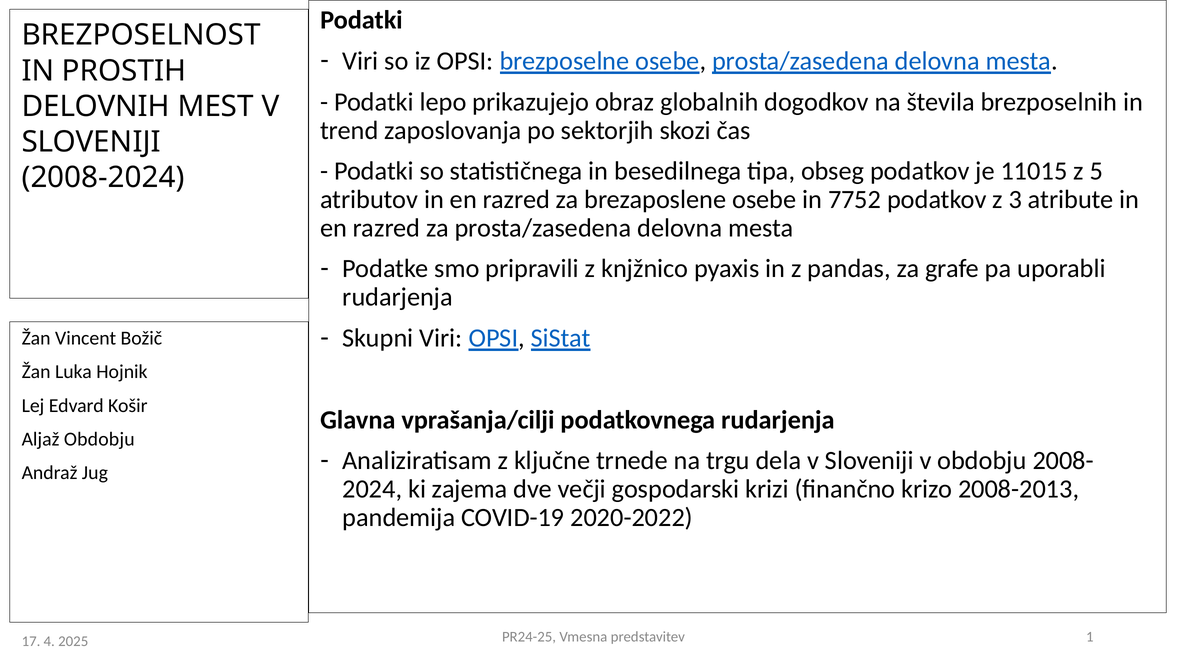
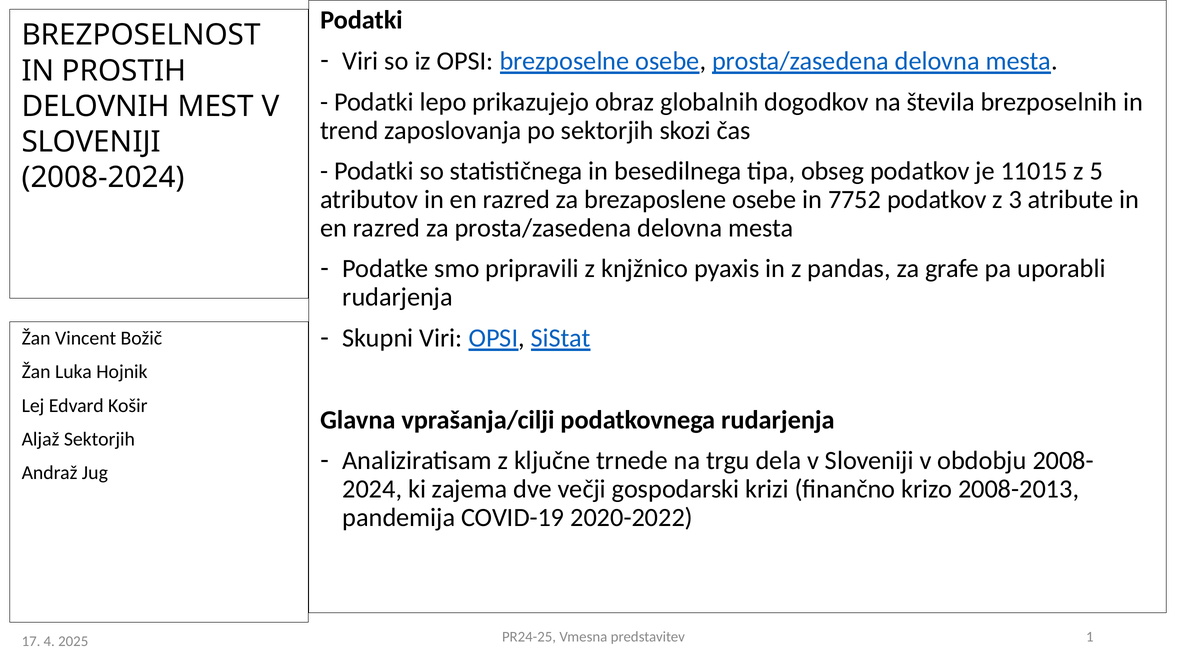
Aljaž Obdobju: Obdobju -> Sektorjih (99, 440)
